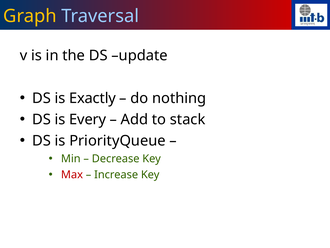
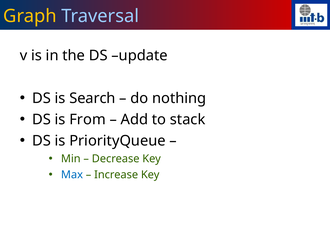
Exactly: Exactly -> Search (92, 98)
Every: Every -> From (88, 119)
Max colour: red -> blue (72, 174)
